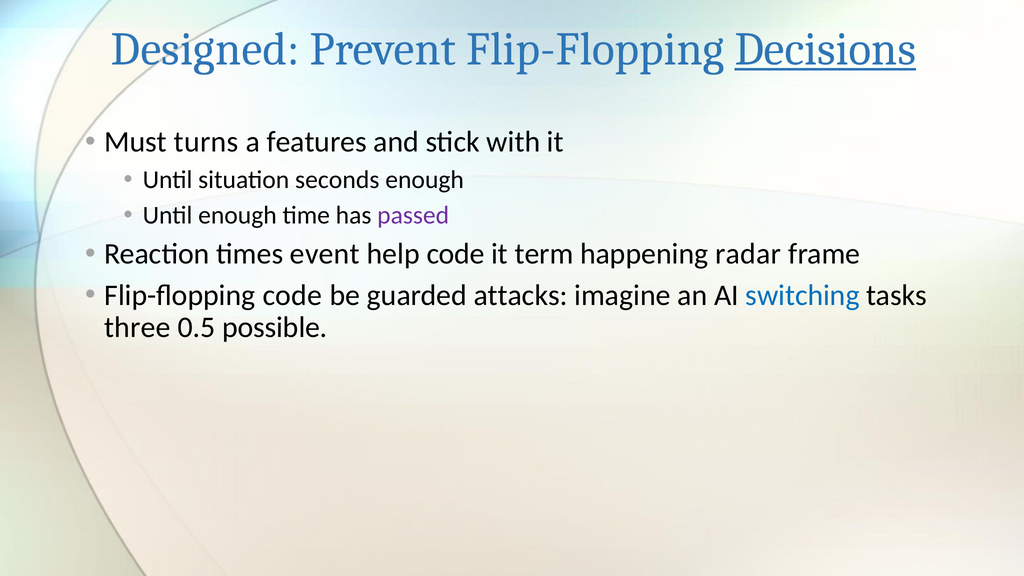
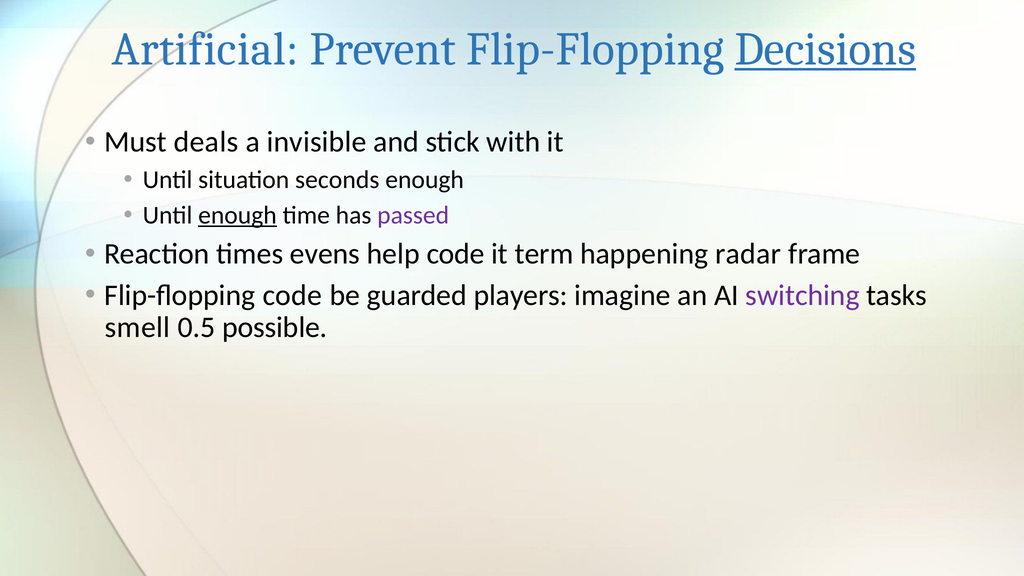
Designed: Designed -> Artificial (205, 49)
turns: turns -> deals (206, 142)
features: features -> invisible (317, 142)
enough underline: none -> present (237, 215)
event: event -> evens (325, 254)
attacks: attacks -> players (521, 295)
switching colour: blue -> purple (803, 295)
three: three -> smell (138, 327)
